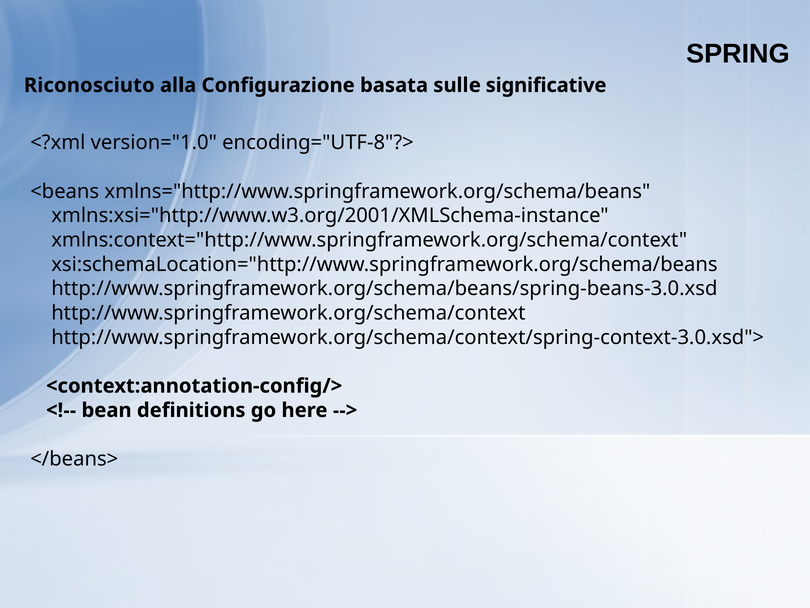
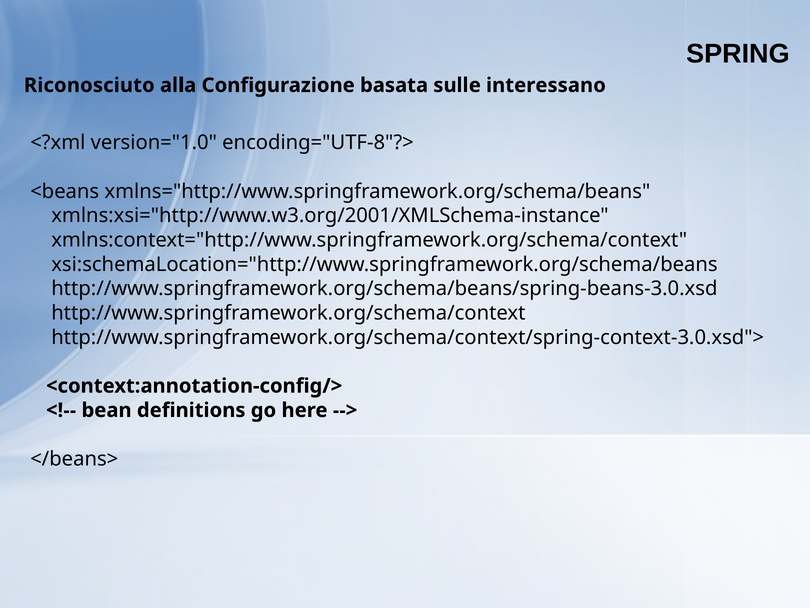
significative: significative -> interessano (546, 85)
